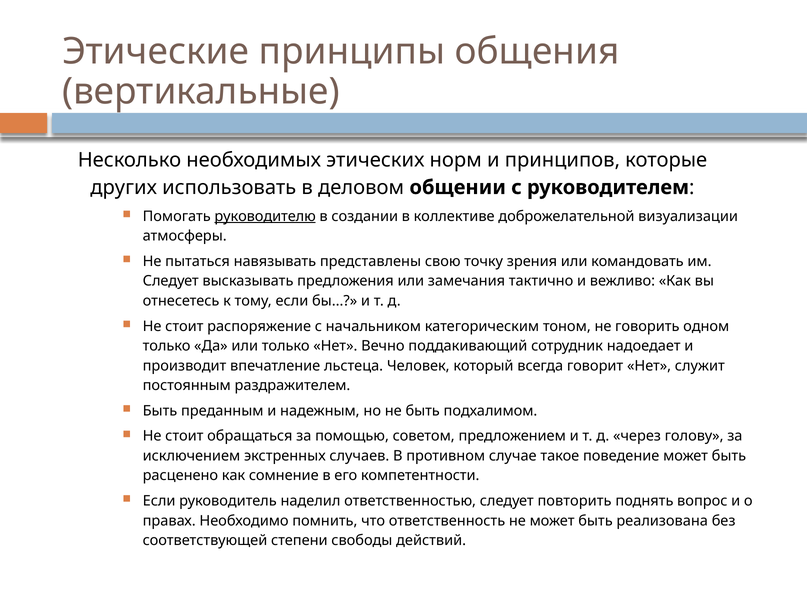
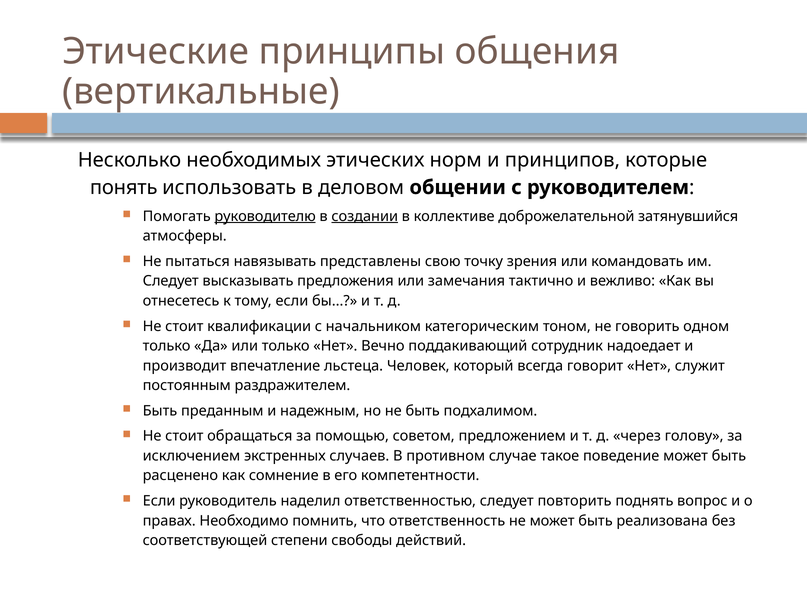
других: других -> понять (124, 187)
создании underline: none -> present (365, 216)
визуализации: визуализации -> затянувшийся (688, 216)
распоряжение: распоряжение -> квалификации (259, 326)
